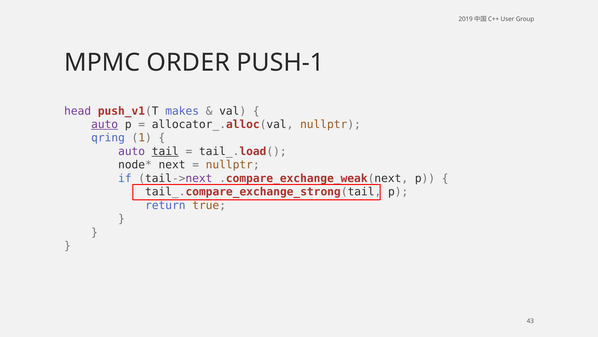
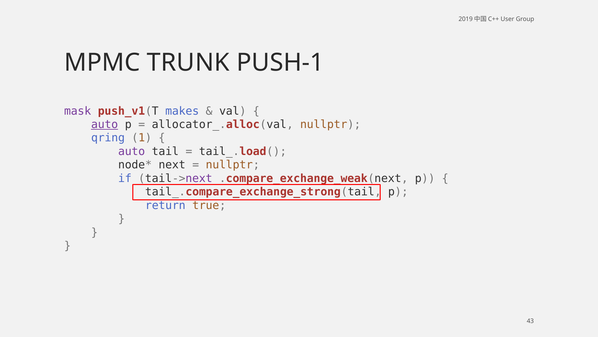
ORDER: ORDER -> TRUNK (188, 63)
head: head -> mask (78, 111)
tail underline: present -> none (165, 151)
